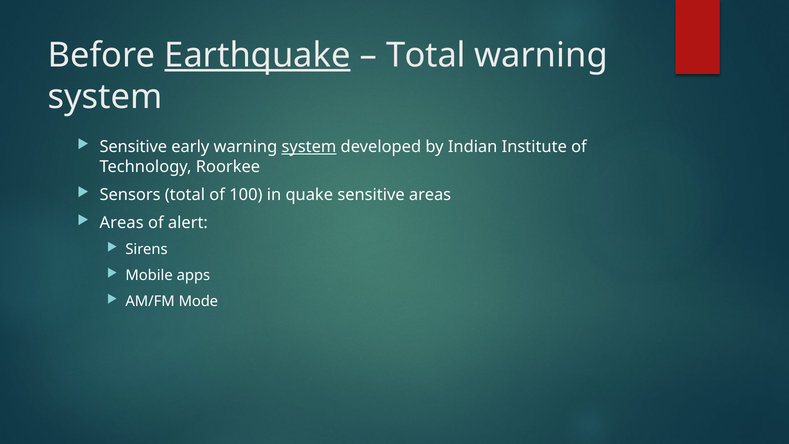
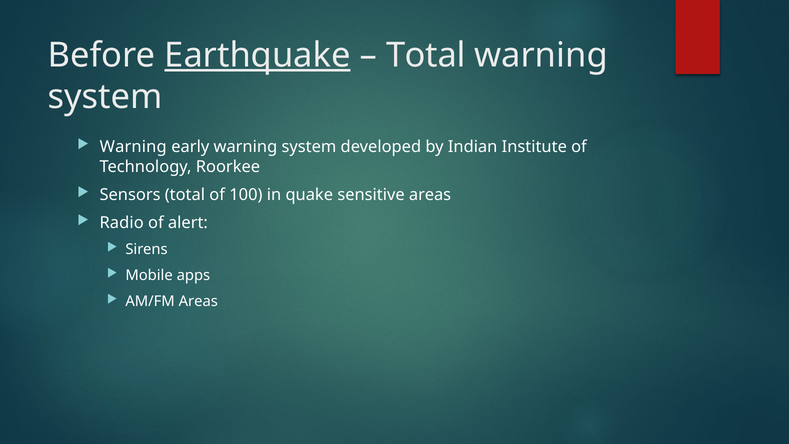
Sensitive: Sensitive -> Warning (133, 147)
system underline: present -> none (309, 147)
Areas: Areas -> Radio (122, 222)
AM/FM Mode: Mode -> Areas (198, 301)
